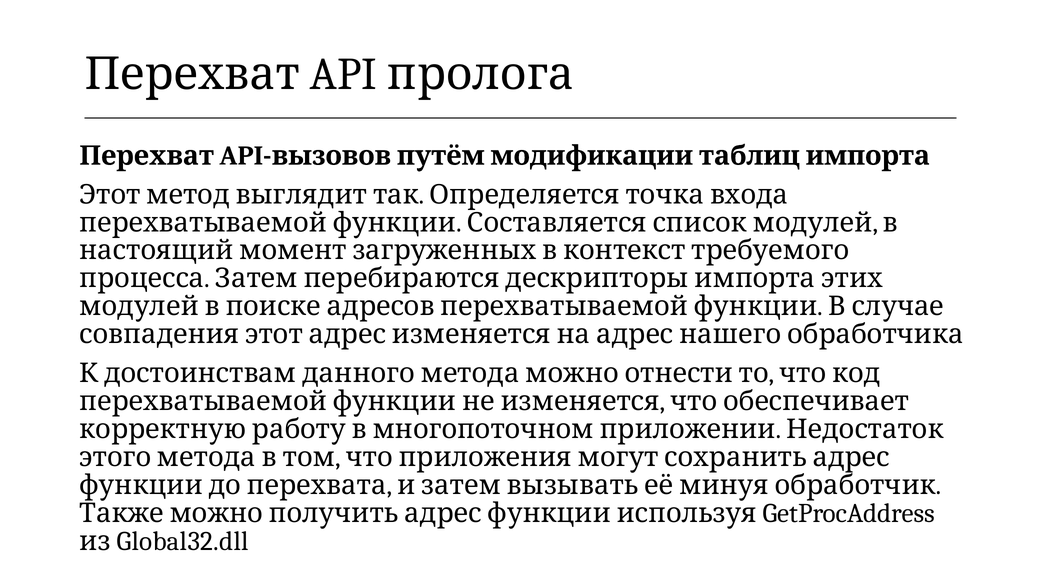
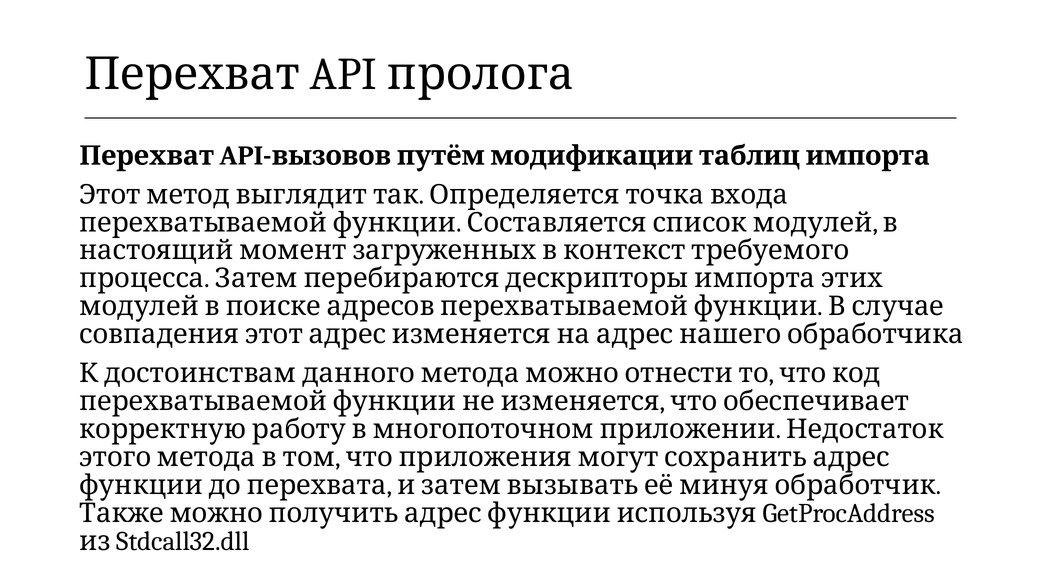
Global32.dll: Global32.dll -> Stdcall32.dll (183, 542)
